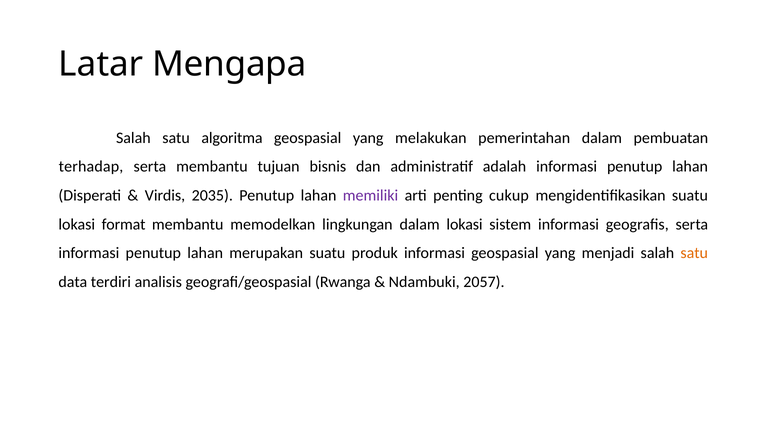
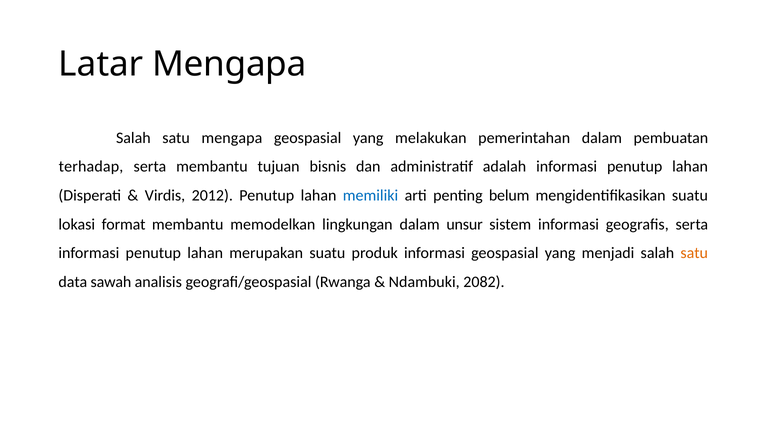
satu algoritma: algoritma -> mengapa (232, 138)
2035: 2035 -> 2012 (212, 196)
memiliki colour: purple -> blue (371, 196)
cukup: cukup -> belum (509, 196)
dalam lokasi: lokasi -> unsur (465, 224)
terdiri: terdiri -> sawah (111, 282)
2057: 2057 -> 2082 (484, 282)
